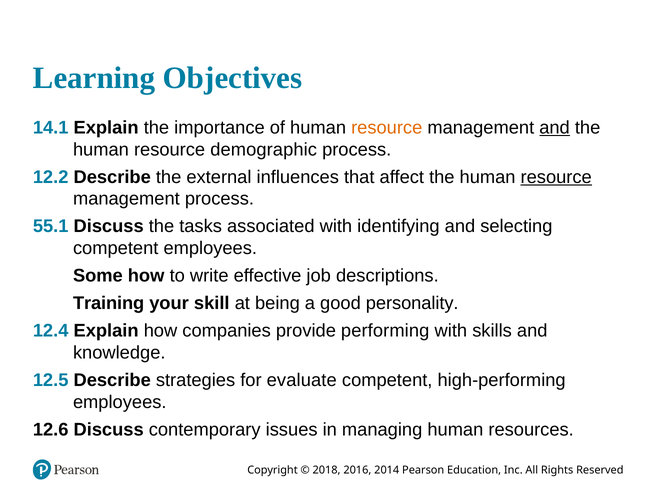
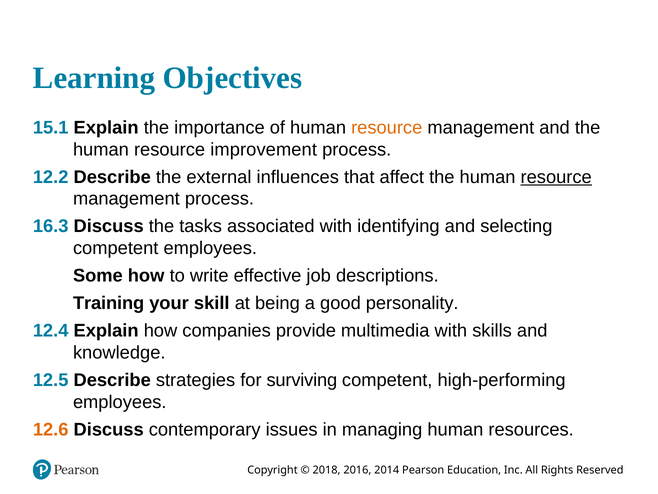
14.1: 14.1 -> 15.1 (51, 127)
and underline: present -> none (555, 127)
demographic: demographic -> improvement (264, 149)
55.1: 55.1 -> 16.3 (51, 226)
performing: performing -> multimedia (385, 330)
evaluate: evaluate -> surviving (302, 380)
12.6 colour: black -> orange (51, 429)
